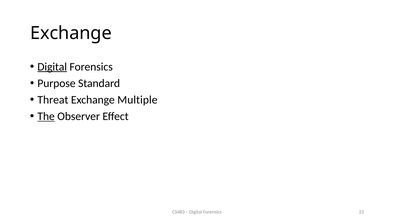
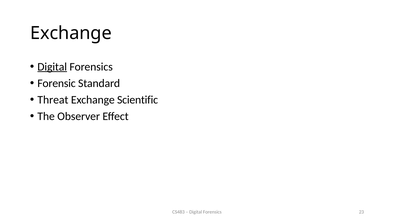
Purpose: Purpose -> Forensic (57, 83)
Multiple: Multiple -> Scientific (138, 100)
The underline: present -> none (46, 116)
